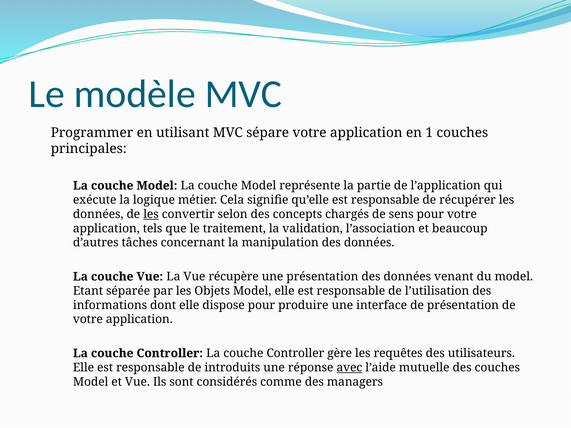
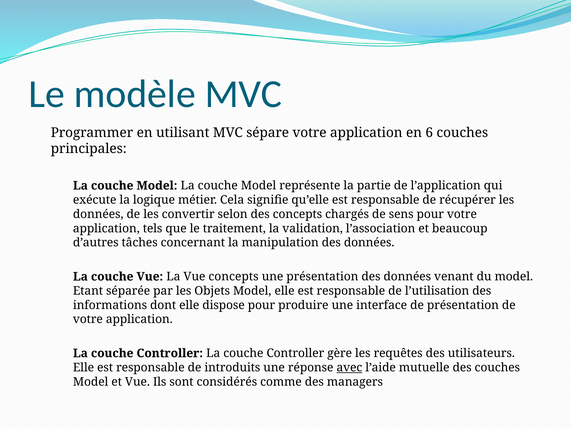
1: 1 -> 6 (429, 133)
les underline: present -> none (151, 214)
Vue récupère: récupère -> concepts (234, 277)
